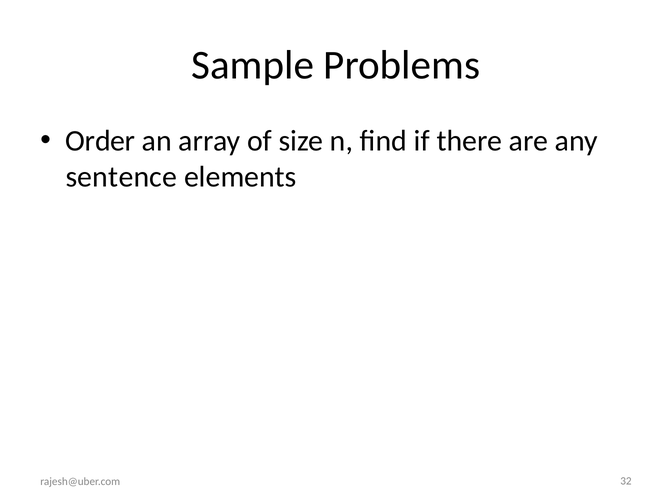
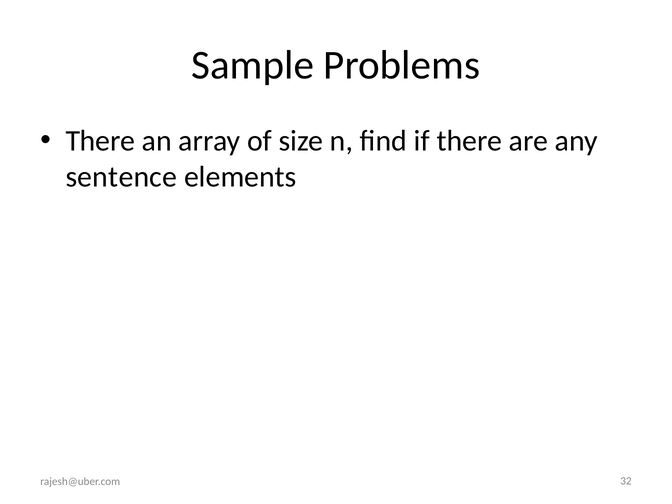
Order: Order -> There (100, 141)
